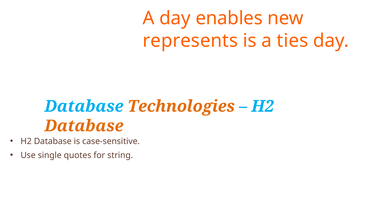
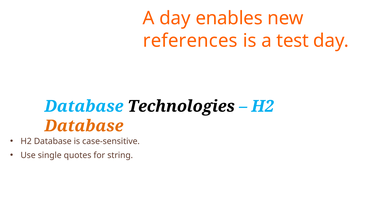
represents: represents -> references (190, 41)
ties: ties -> test (293, 41)
Technologies colour: orange -> black (181, 106)
